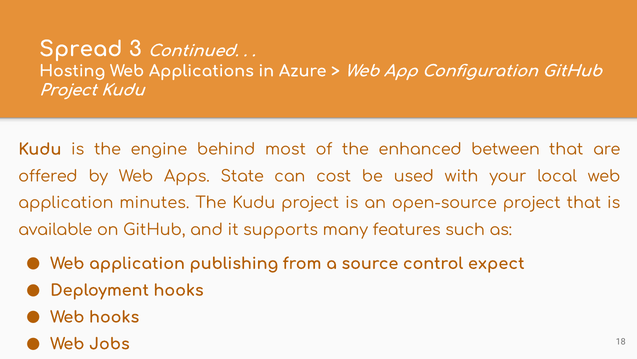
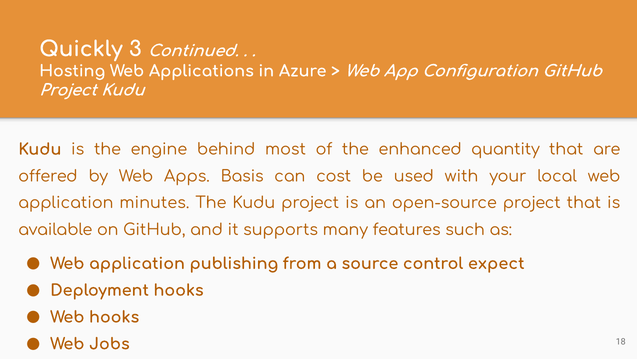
Spread: Spread -> Quickly (81, 49)
between: between -> quantity (505, 149)
State: State -> Basis (242, 176)
